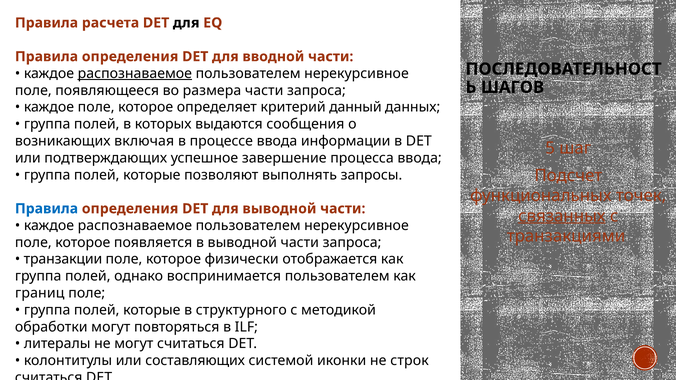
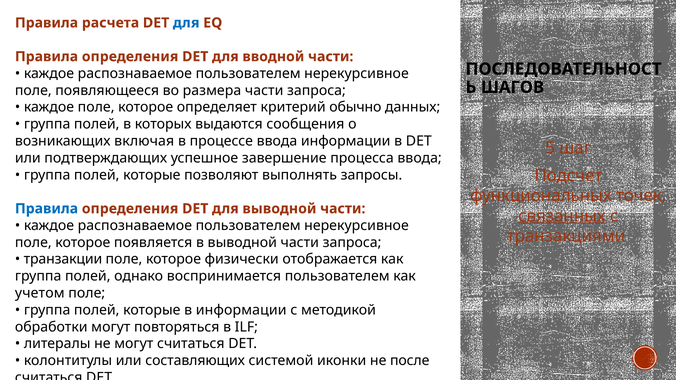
для colour: black -> blue (186, 23)
распознаваемое underline: present -> none (135, 74)
данный: данный -> обычно (355, 107)
границ: границ -> учетом (40, 293)
в структурного: структурного -> информации (241, 310)
строк: строк -> после (410, 361)
